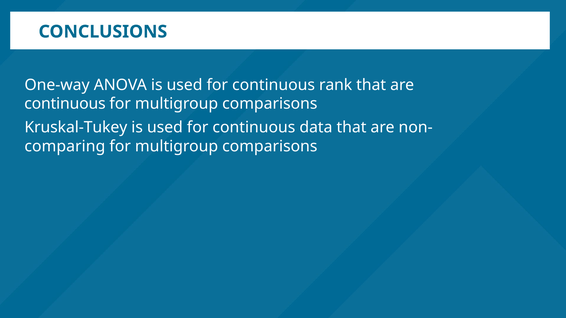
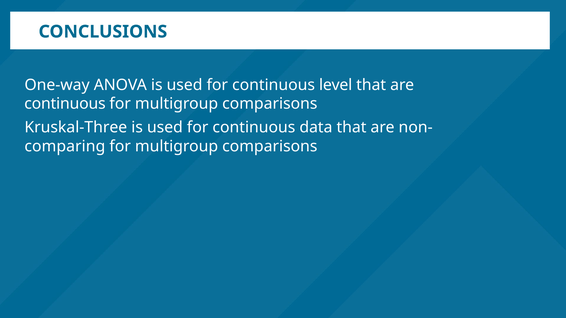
rank: rank -> level (336, 85)
Kruskal-Tukey: Kruskal-Tukey -> Kruskal-Three (76, 127)
